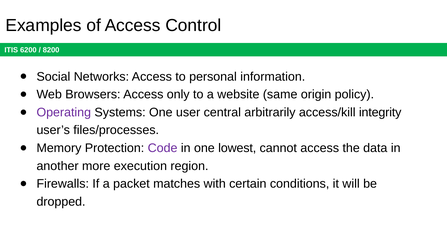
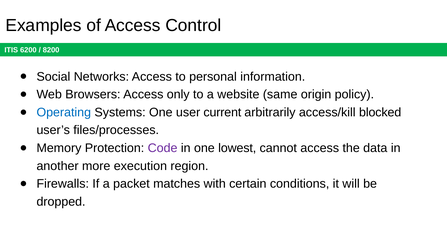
Operating colour: purple -> blue (64, 113)
central: central -> current (222, 113)
integrity: integrity -> blocked (380, 113)
